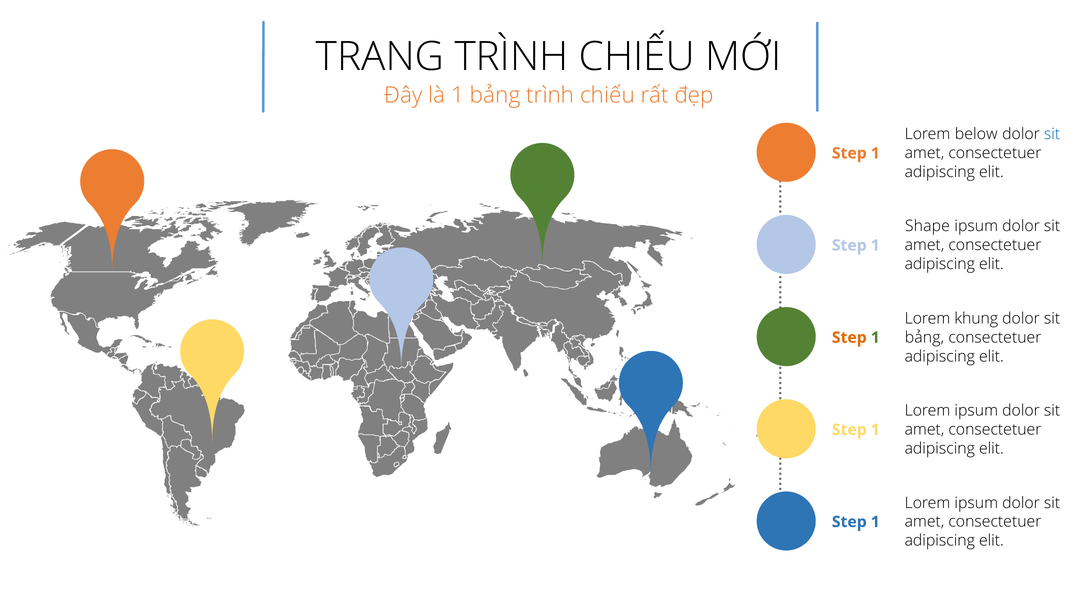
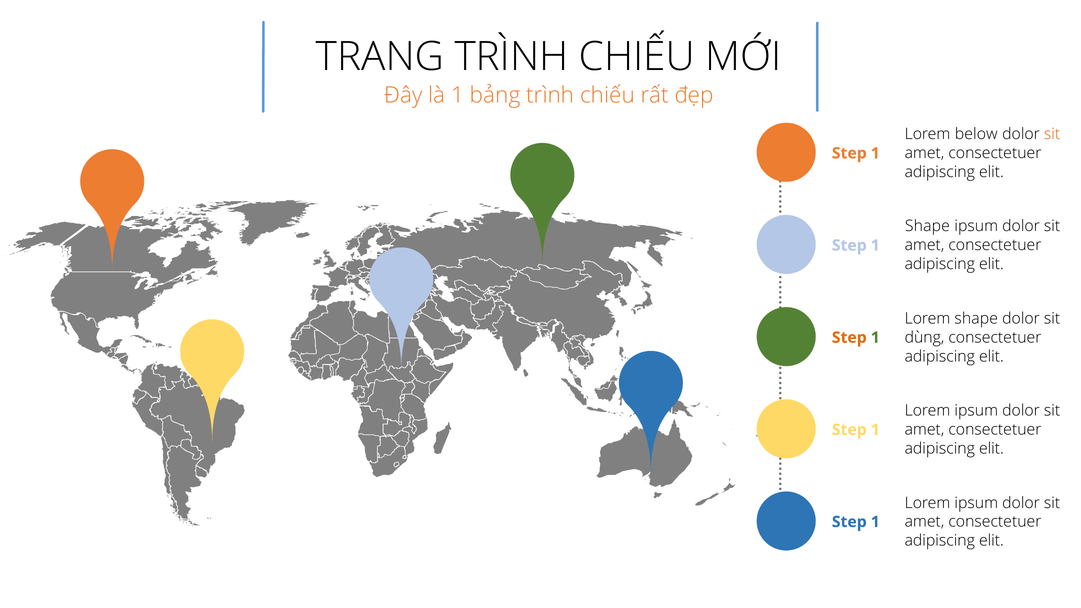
sit colour: blue -> orange (1052, 134)
Lorem khung: khung -> shape (976, 318)
bảng: bảng -> dùng (924, 337)
